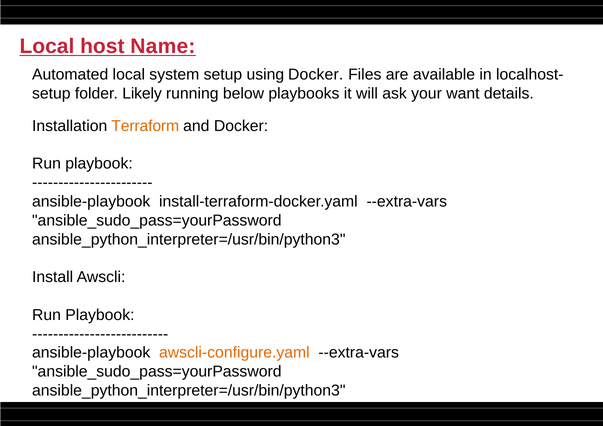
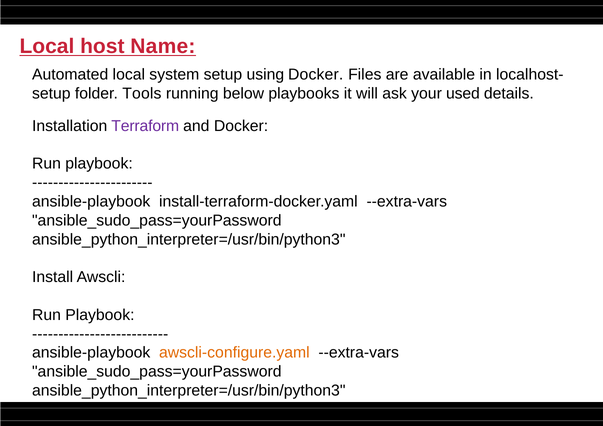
Likely: Likely -> Tools (142, 94)
want: want -> used (463, 94)
Terraform colour: orange -> purple (145, 126)
